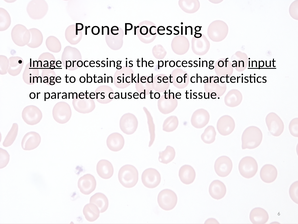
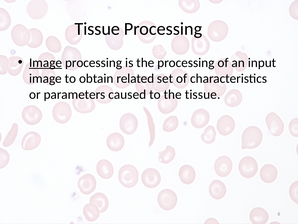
Prone: Prone -> Tissue (97, 29)
input underline: present -> none (262, 63)
sickled: sickled -> related (135, 78)
